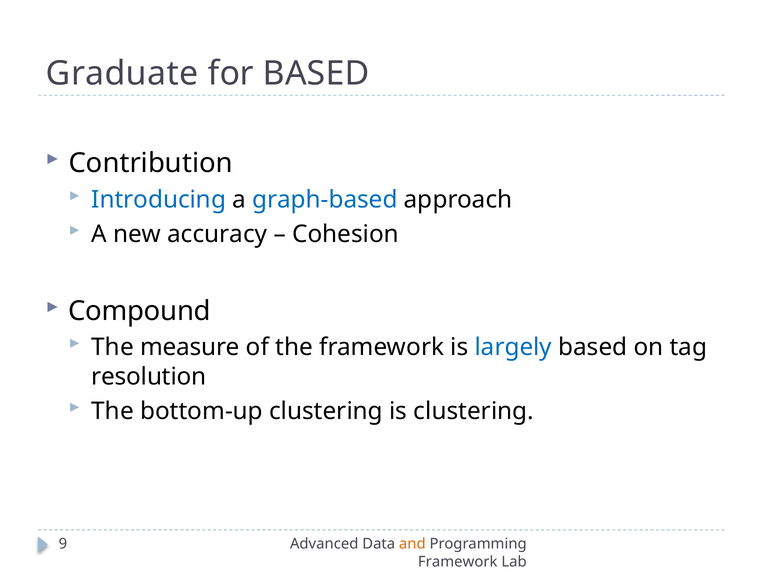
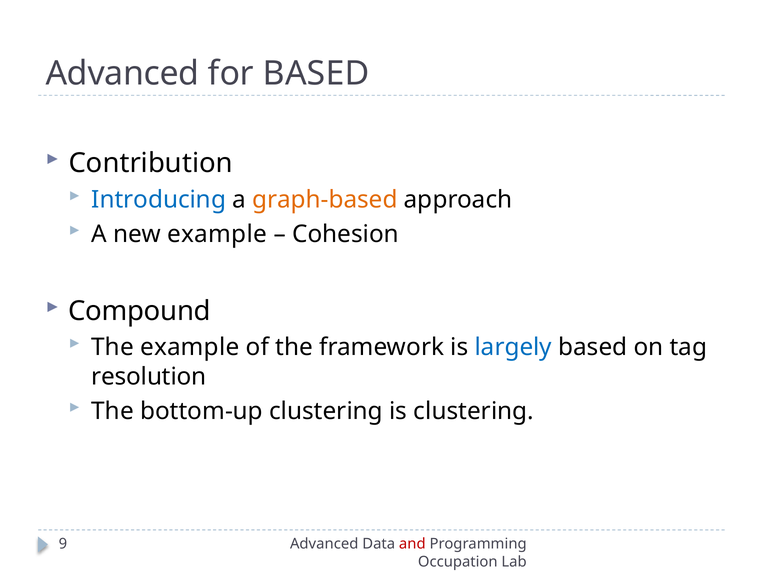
Graduate: Graduate -> Advanced (122, 74)
graph-based colour: blue -> orange (325, 200)
new accuracy: accuracy -> example (217, 234)
The measure: measure -> example (190, 347)
and colour: orange -> red (412, 544)
Framework: Framework -> Occupation (458, 562)
